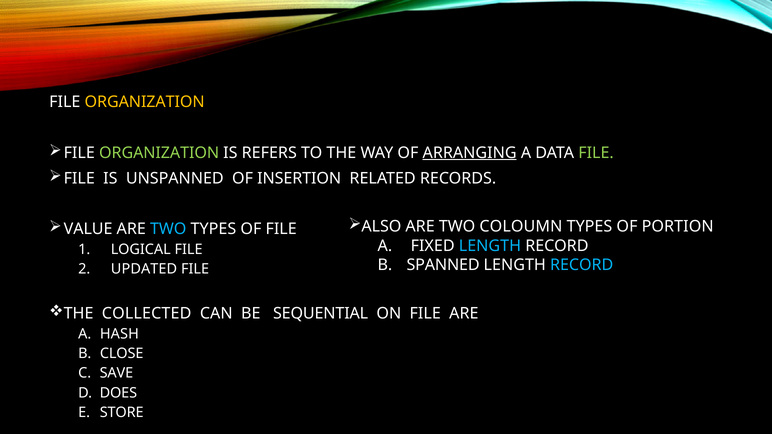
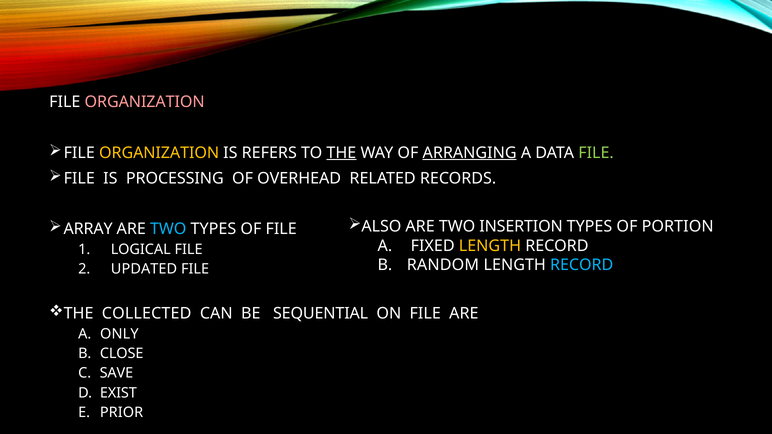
ORGANIZATION colour: yellow -> pink (145, 102)
ORGANIZATION colour: light green -> yellow (159, 153)
THE underline: none -> present (341, 153)
UNSPANNED: UNSPANNED -> PROCESSING (175, 178)
INSERTION: INSERTION -> OVERHEAD (299, 178)
COLOUMN: COLOUMN -> INSERTION (521, 227)
VALUE: VALUE -> ARRAY (88, 229)
LENGTH colour: light blue -> yellow (490, 246)
SPANNED: SPANNED -> RANDOM (443, 265)
HASH: HASH -> ONLY (119, 334)
DOES: DOES -> EXIST (118, 393)
STORE: STORE -> PRIOR (122, 413)
